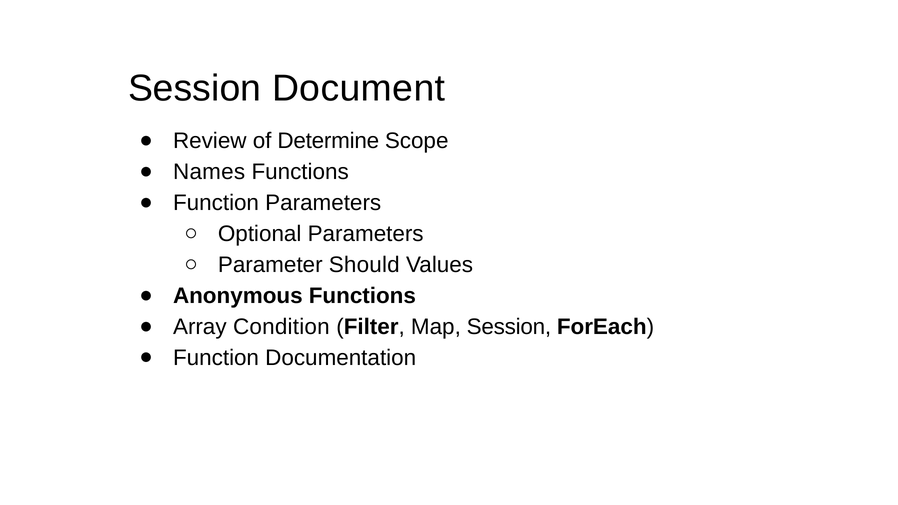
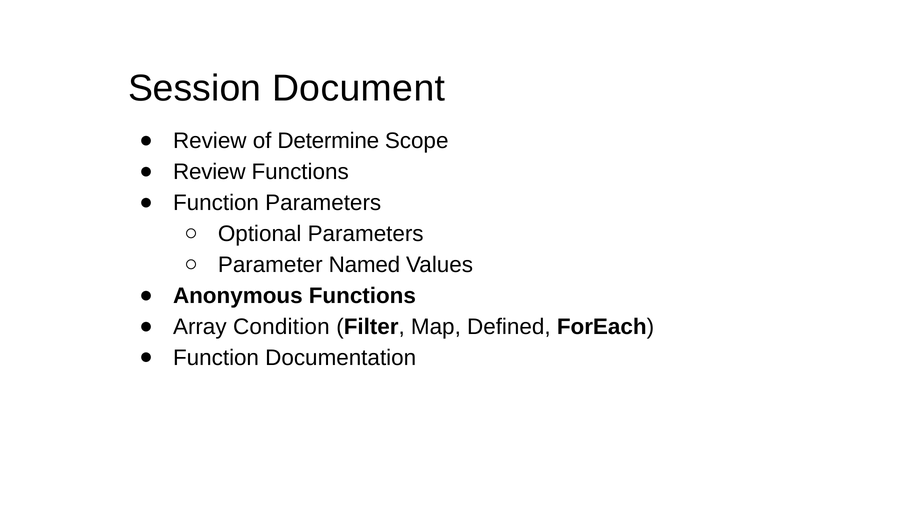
Names: Names -> Review (209, 172)
Should: Should -> Named (364, 265)
Map Session: Session -> Defined (509, 327)
